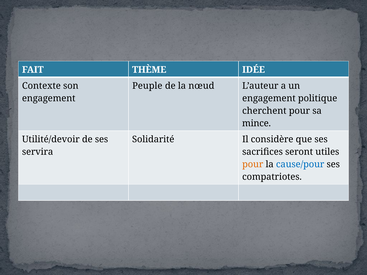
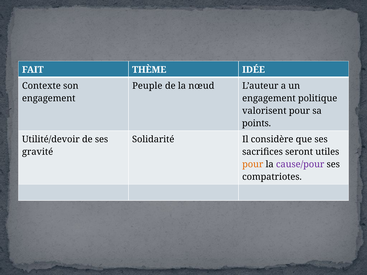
cherchent: cherchent -> valorisent (264, 111)
mince: mince -> points (257, 123)
servira: servira -> gravité (38, 152)
cause/pour colour: blue -> purple (300, 165)
